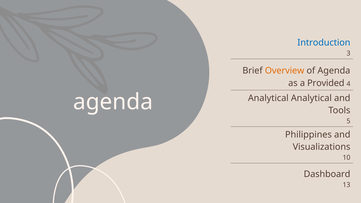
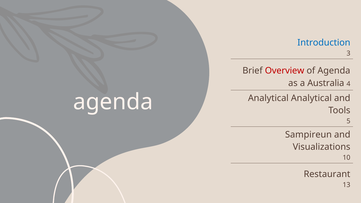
Overview colour: orange -> red (285, 71)
Provided: Provided -> Australia (326, 83)
Philippines: Philippines -> Sampireun (308, 135)
Dashboard: Dashboard -> Restaurant (327, 174)
